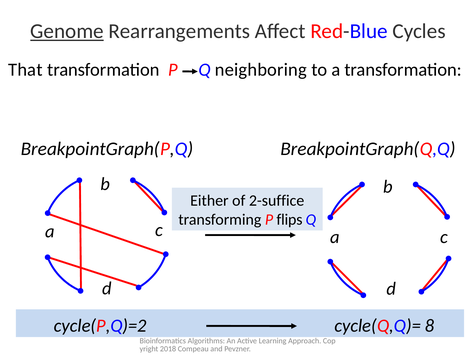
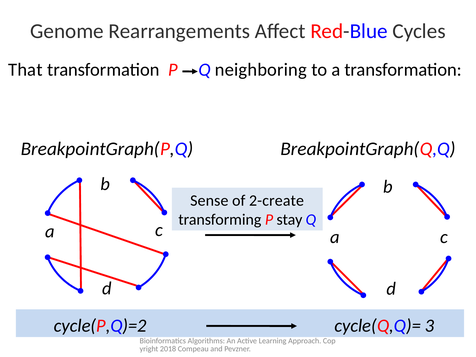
Genome underline: present -> none (67, 31)
Either: Either -> Sense (209, 201)
2-suffice: 2-suffice -> 2-create (276, 201)
flips: flips -> stay (289, 220)
8: 8 -> 3 (430, 326)
